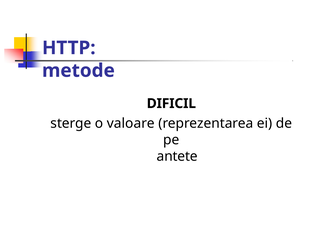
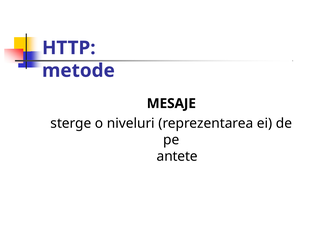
DIFICIL: DIFICIL -> MESAJE (171, 103)
valoare: valoare -> niveluri (131, 123)
